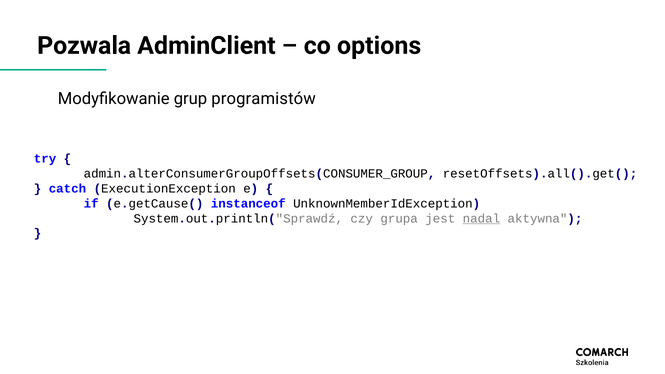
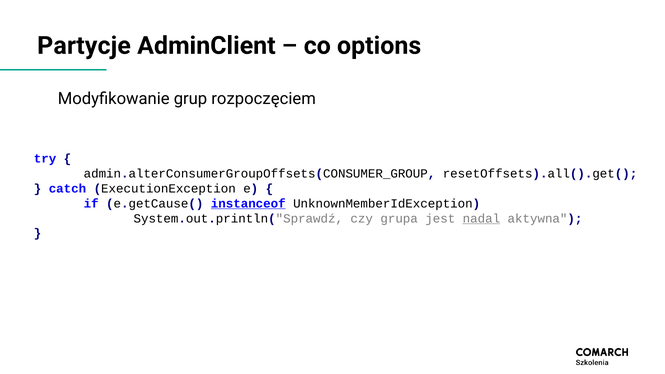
Pozwala: Pozwala -> Partycje (84, 46)
programistów: programistów -> rozpoczęciem (264, 99)
instanceof underline: none -> present (248, 203)
